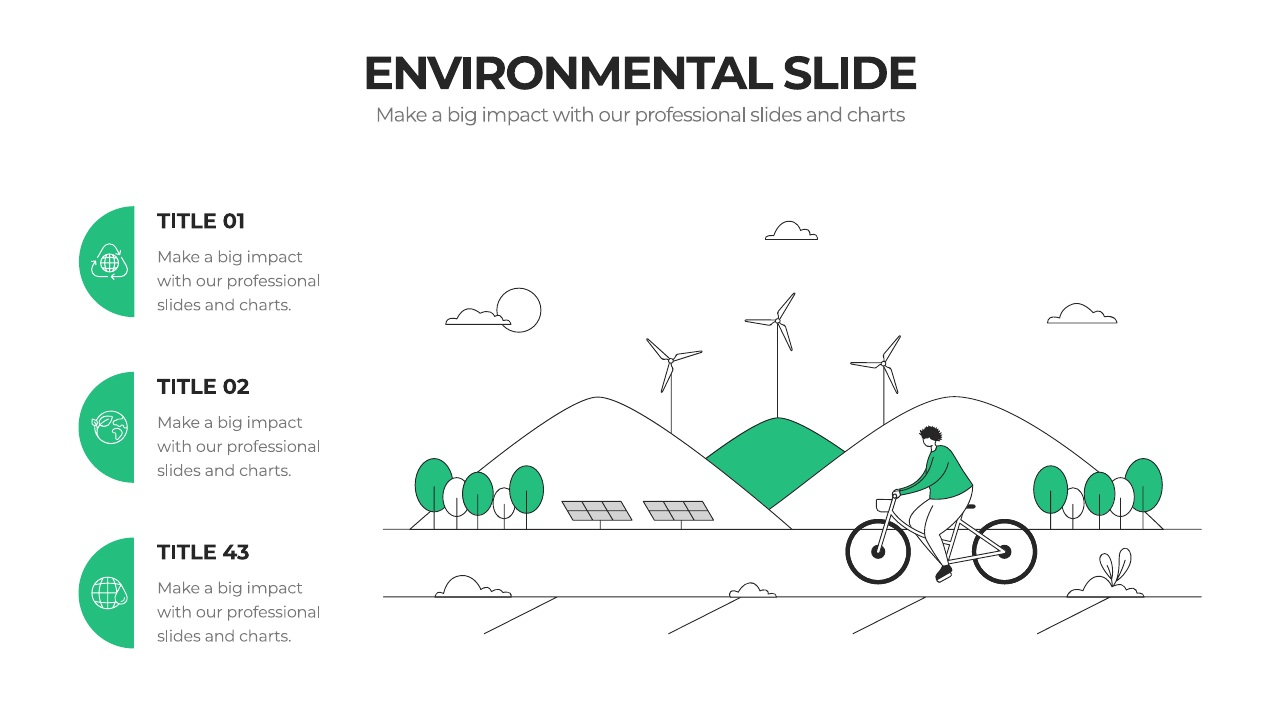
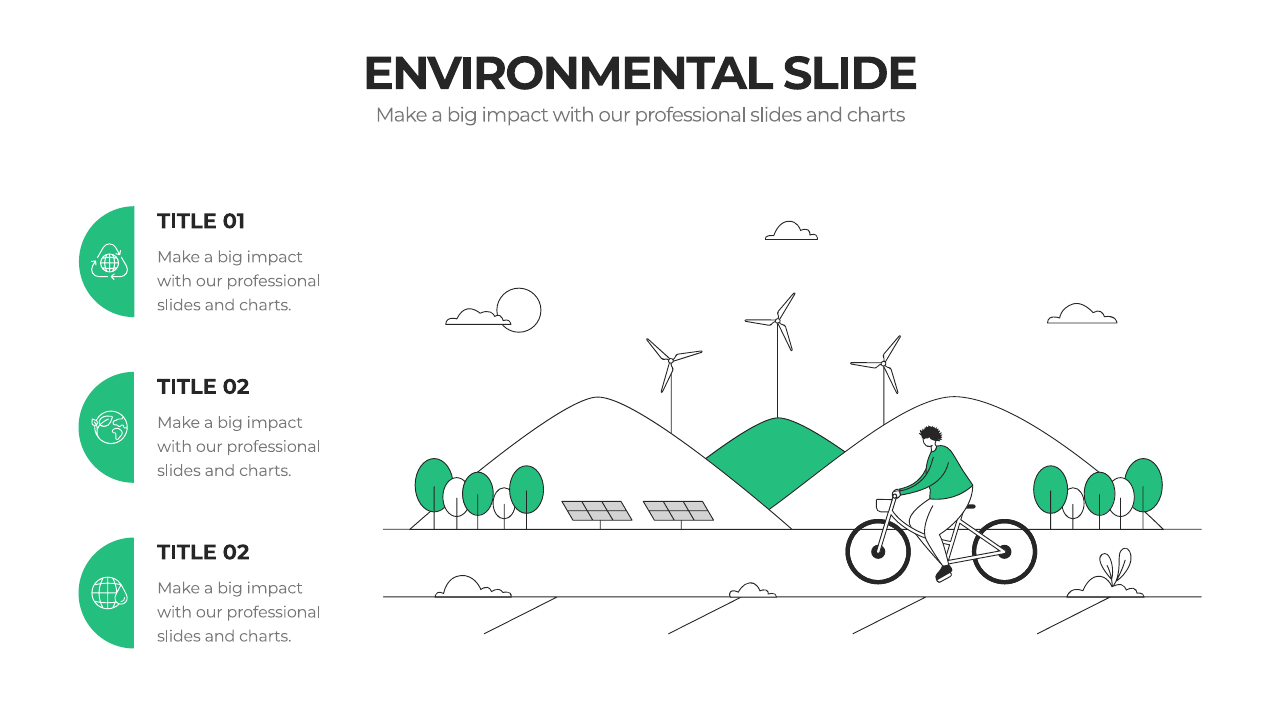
43: 43 -> 02 (236, 552)
